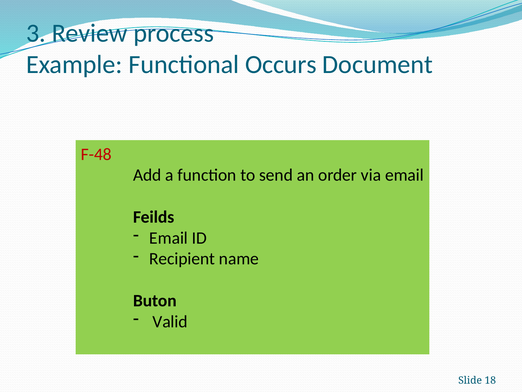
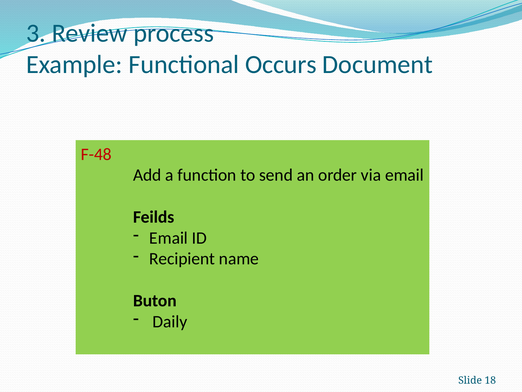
Valid: Valid -> Daily (170, 321)
